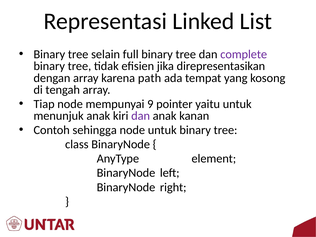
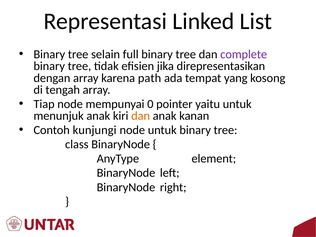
9: 9 -> 0 (150, 104)
dan colour: purple -> orange (141, 116)
sehingga: sehingga -> kunjungi (95, 130)
